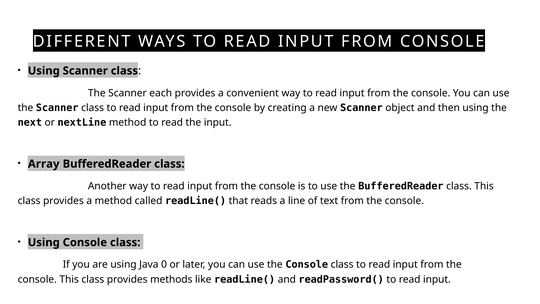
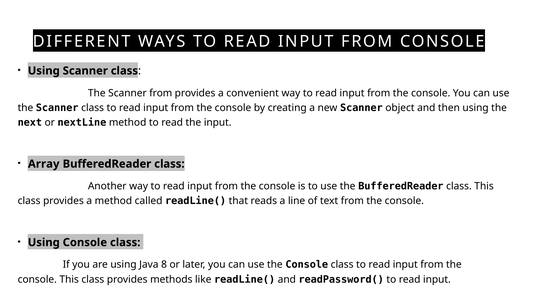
Scanner each: each -> from (161, 93)
0: 0 -> 8 (164, 264)
